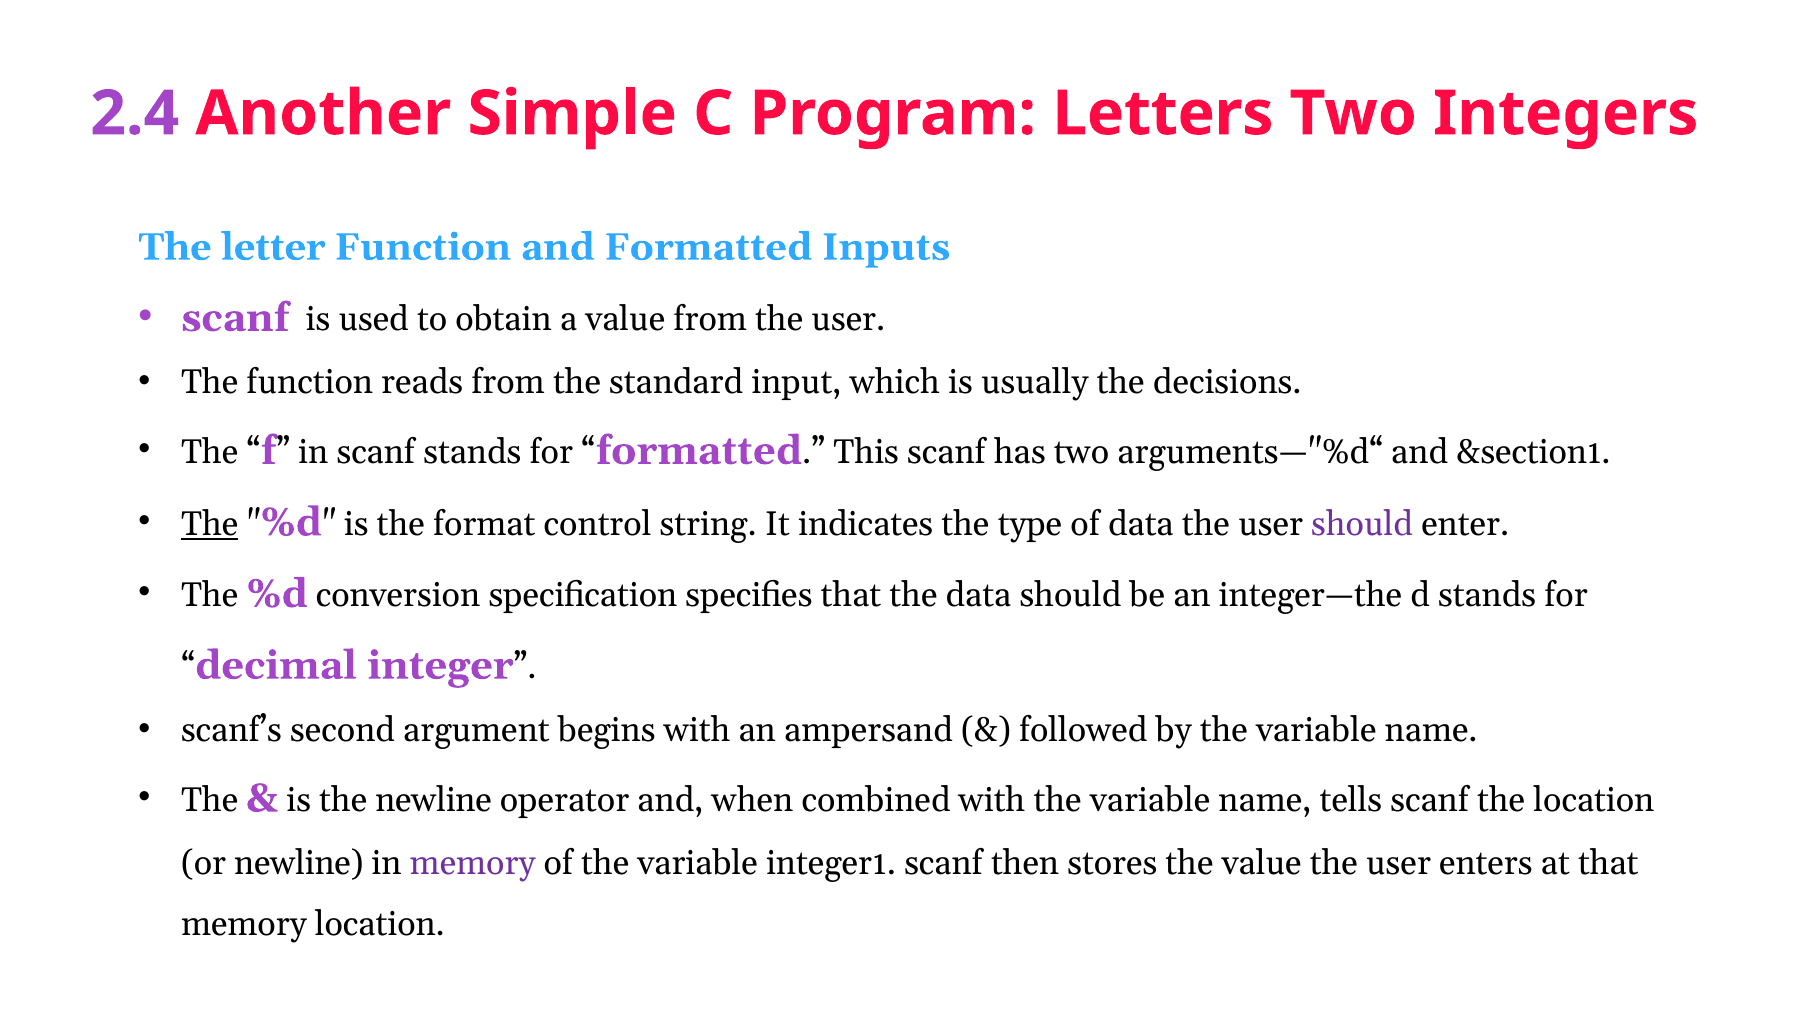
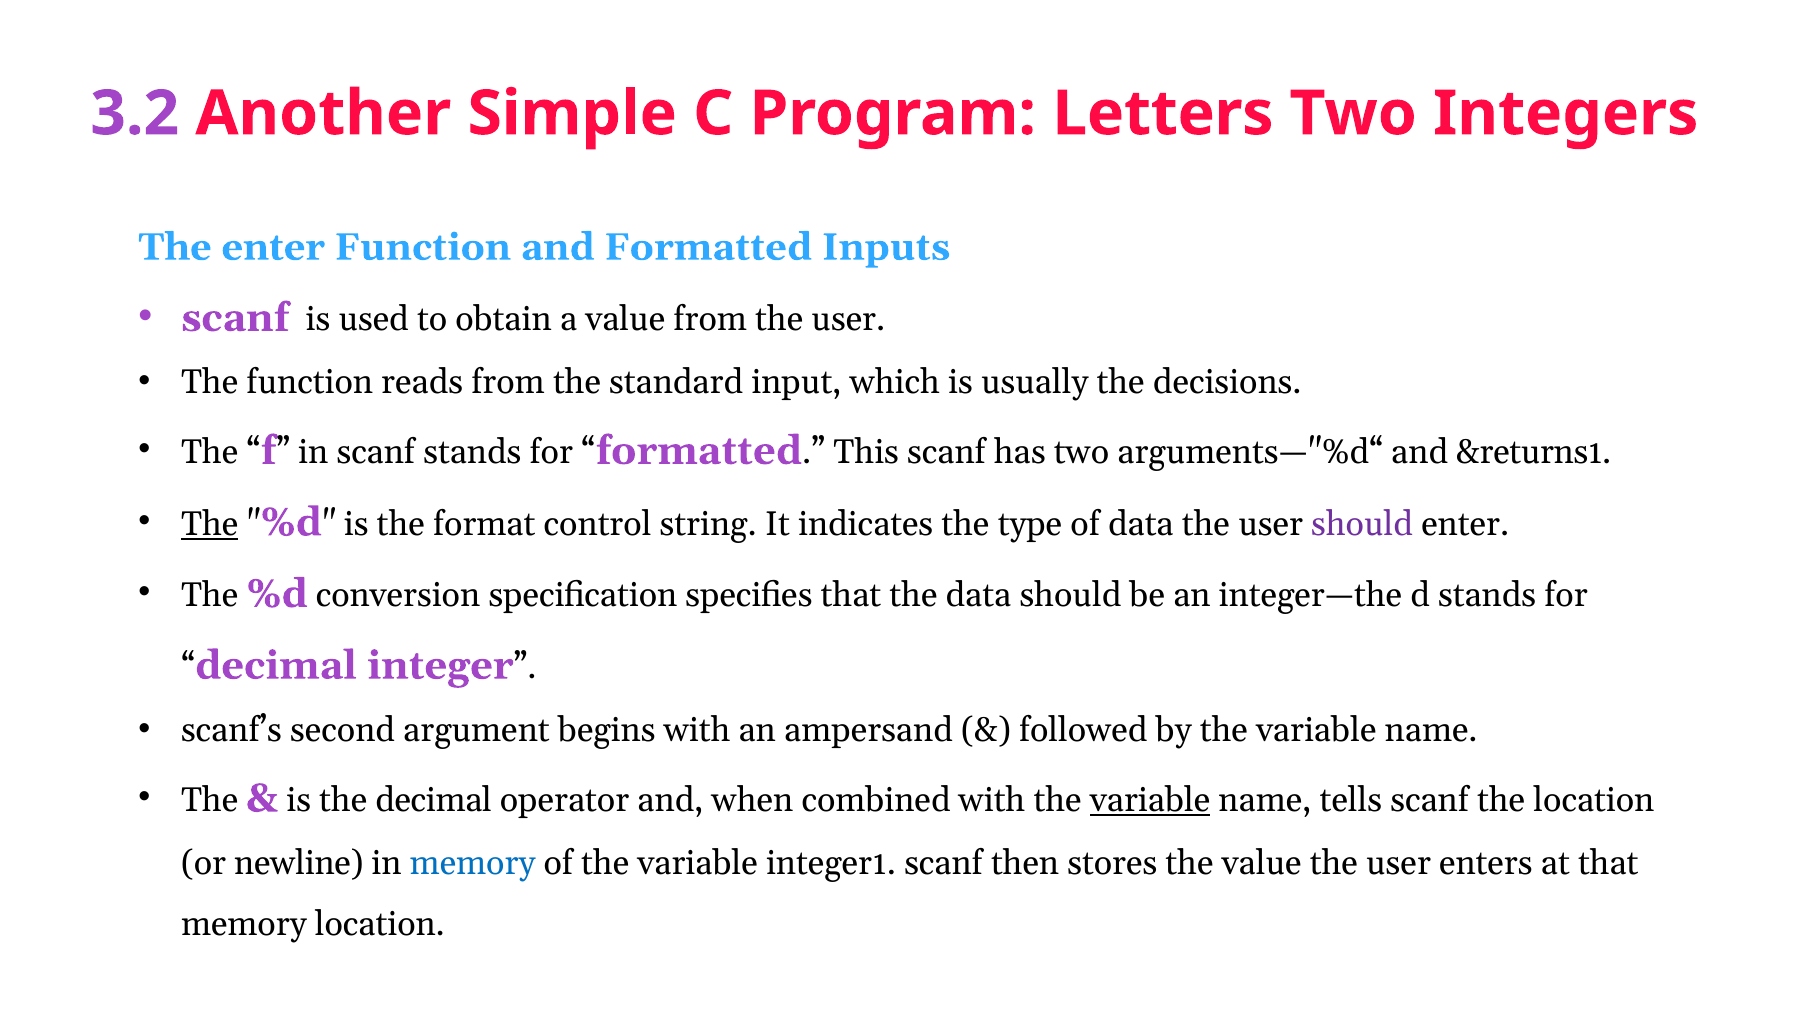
2.4: 2.4 -> 3.2 (135, 114)
The letter: letter -> enter (273, 247)
&section1: &section1 -> &returns1 (1534, 453)
the newline: newline -> decimal (434, 800)
variable underline: none -> present (1150, 800)
memory colour: purple -> blue (473, 863)
